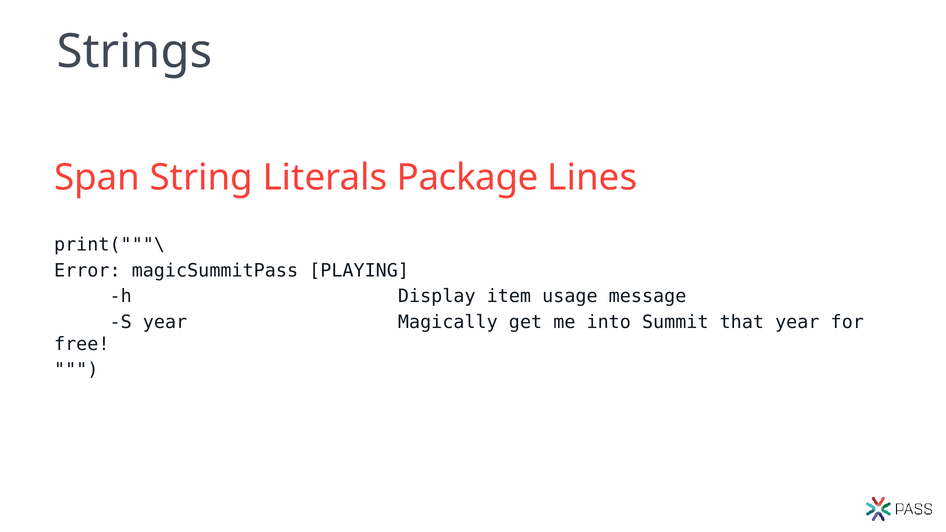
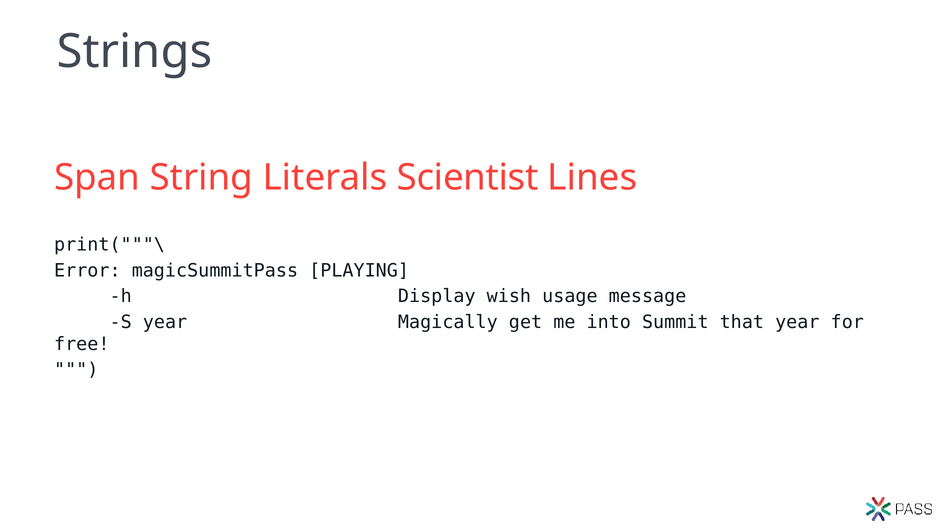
Package: Package -> Scientist (468, 178)
item: item -> wish (509, 296)
